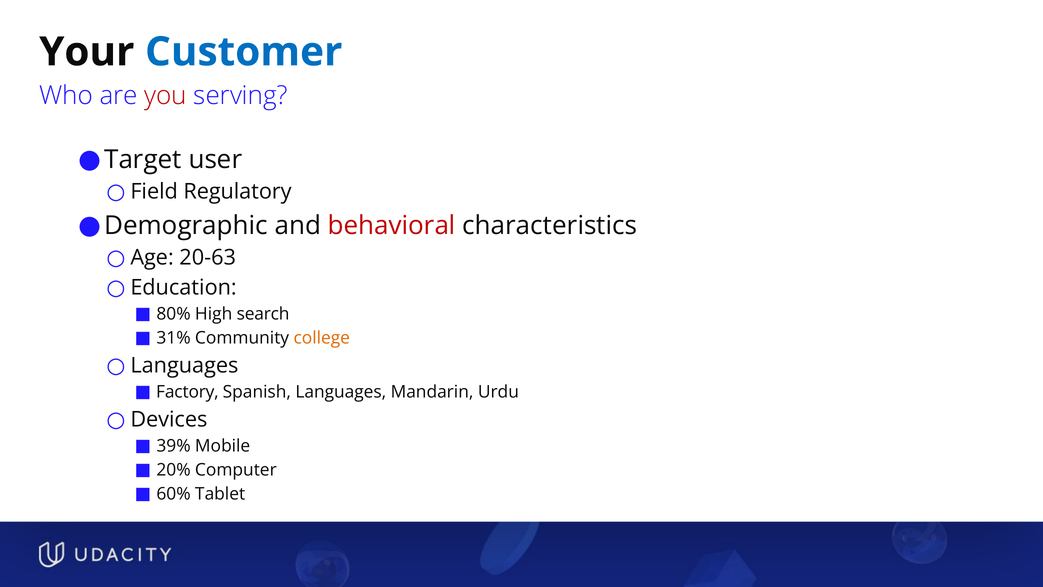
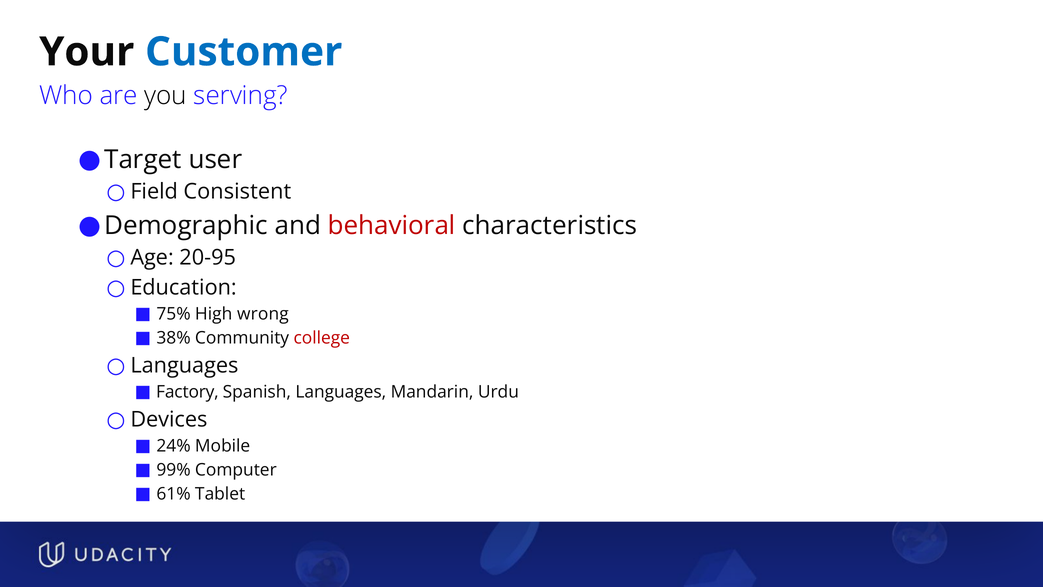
you colour: red -> black (166, 96)
Regulatory: Regulatory -> Consistent (237, 192)
20-63: 20-63 -> 20-95 (208, 258)
80%: 80% -> 75% (174, 314)
search: search -> wrong (263, 314)
31%: 31% -> 38% (174, 338)
college colour: orange -> red (322, 338)
39%: 39% -> 24% (174, 446)
20%: 20% -> 99% (174, 470)
60%: 60% -> 61% (174, 494)
